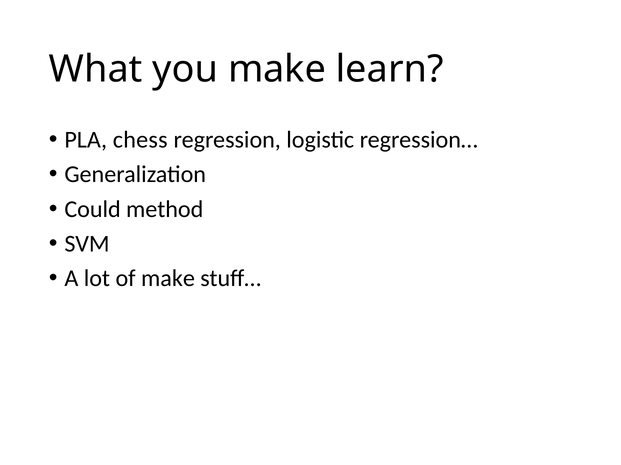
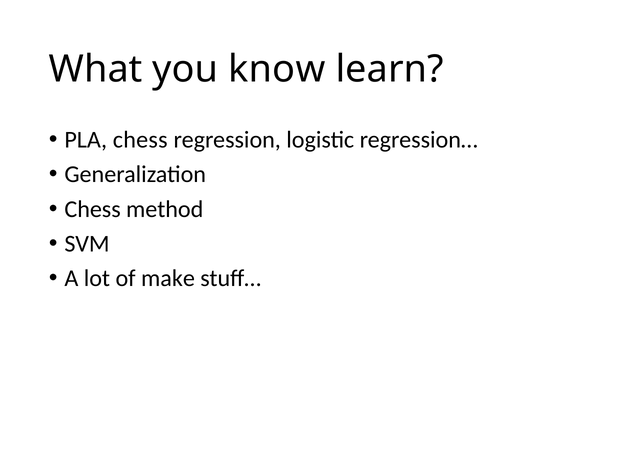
you make: make -> know (277, 70)
Could: Could -> Chess (93, 209)
